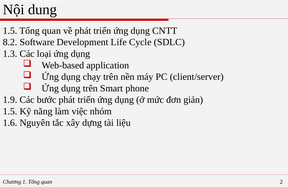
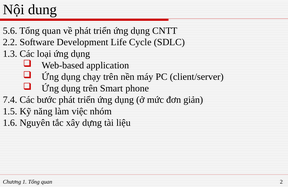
1.5: 1.5 -> 5.6 (10, 31)
8.2: 8.2 -> 2.2 (10, 42)
1.9: 1.9 -> 7.4 (10, 100)
